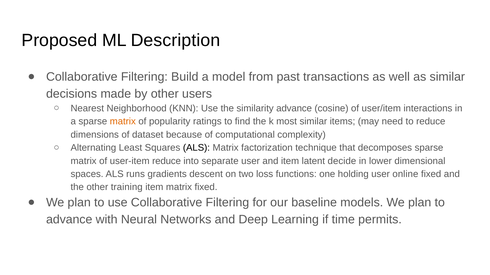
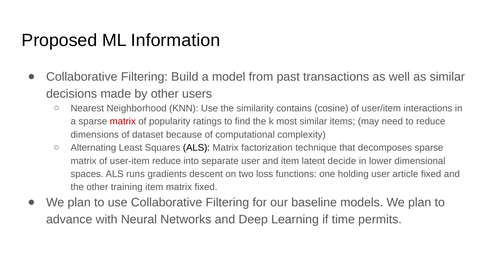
Description: Description -> Information (175, 41)
similarity advance: advance -> contains (294, 109)
matrix colour: orange -> red (123, 122)
online: online -> article (405, 174)
